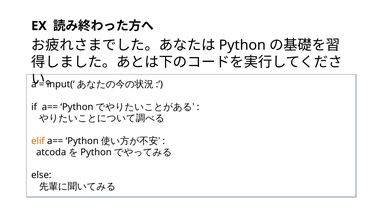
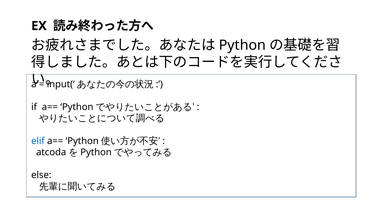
elif colour: orange -> blue (38, 141)
